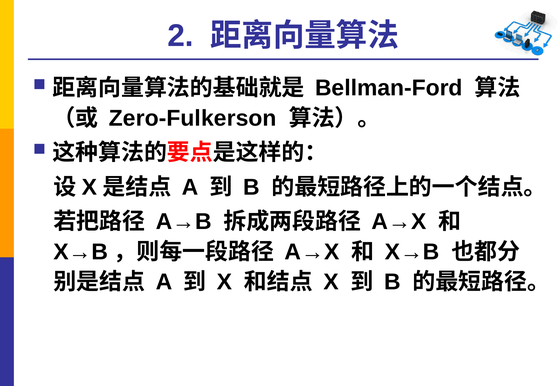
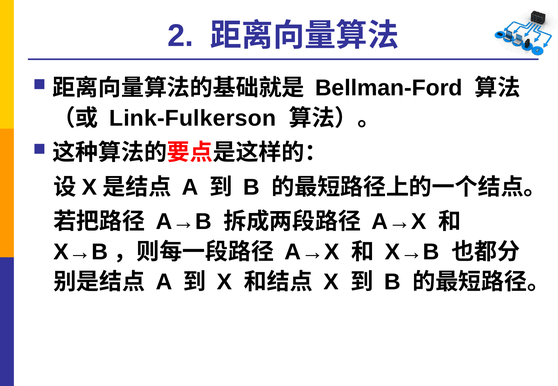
Zero-Fulkerson: Zero-Fulkerson -> Link-Fulkerson (193, 118)
